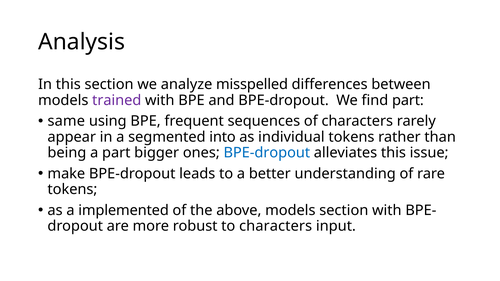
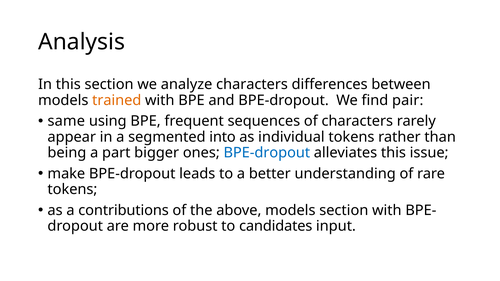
analyze misspelled: misspelled -> characters (252, 85)
trained colour: purple -> orange (117, 100)
find part: part -> pair (408, 100)
implemented: implemented -> contributions (124, 210)
to characters: characters -> candidates (276, 226)
